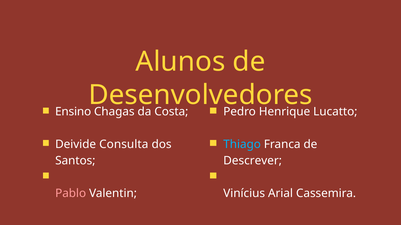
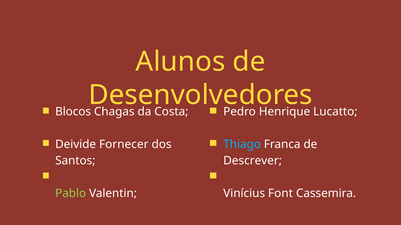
Ensino: Ensino -> Blocos (73, 112)
Consulta: Consulta -> Fornecer (124, 145)
Pablo colour: pink -> light green (71, 194)
Arial: Arial -> Font (280, 194)
